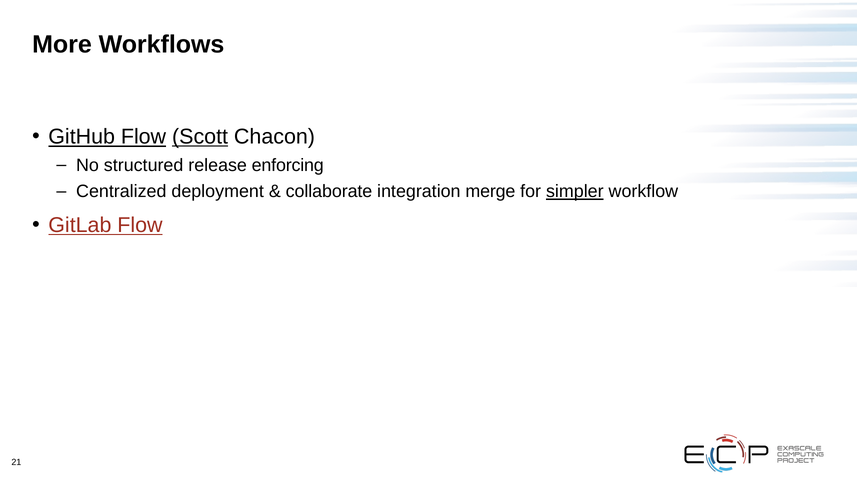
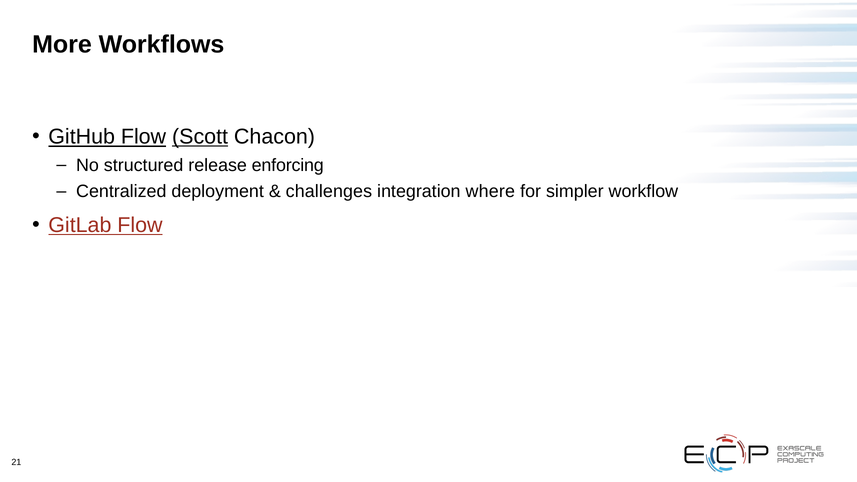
collaborate: collaborate -> challenges (329, 192)
merge: merge -> where (490, 192)
simpler underline: present -> none (575, 192)
